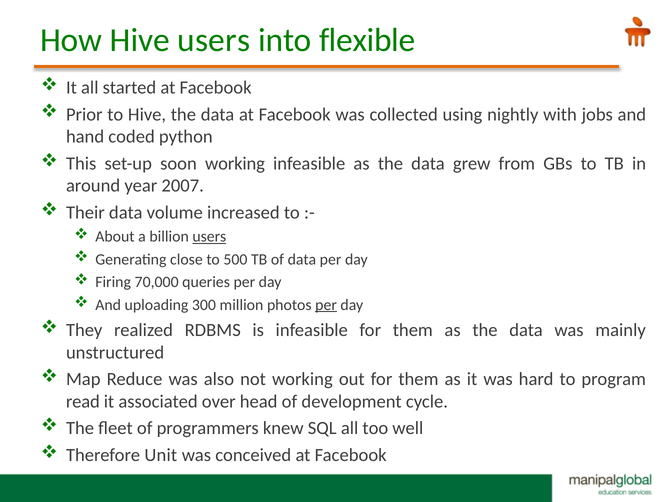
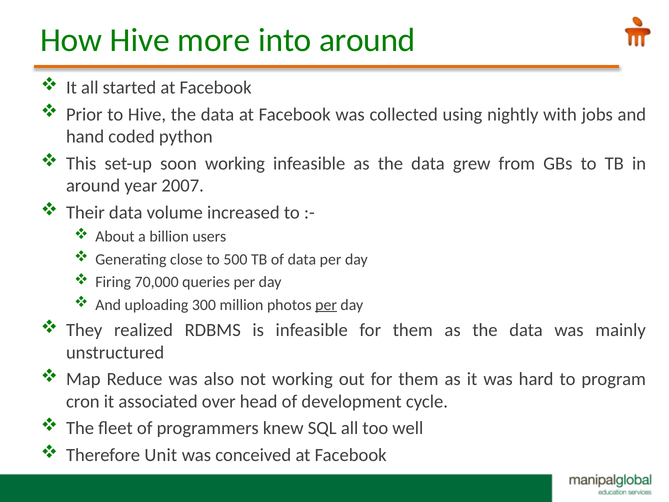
Hive users: users -> more (214, 40)
into flexible: flexible -> around (367, 40)
users underline: present -> none (209, 237)
read: read -> cron (83, 401)
